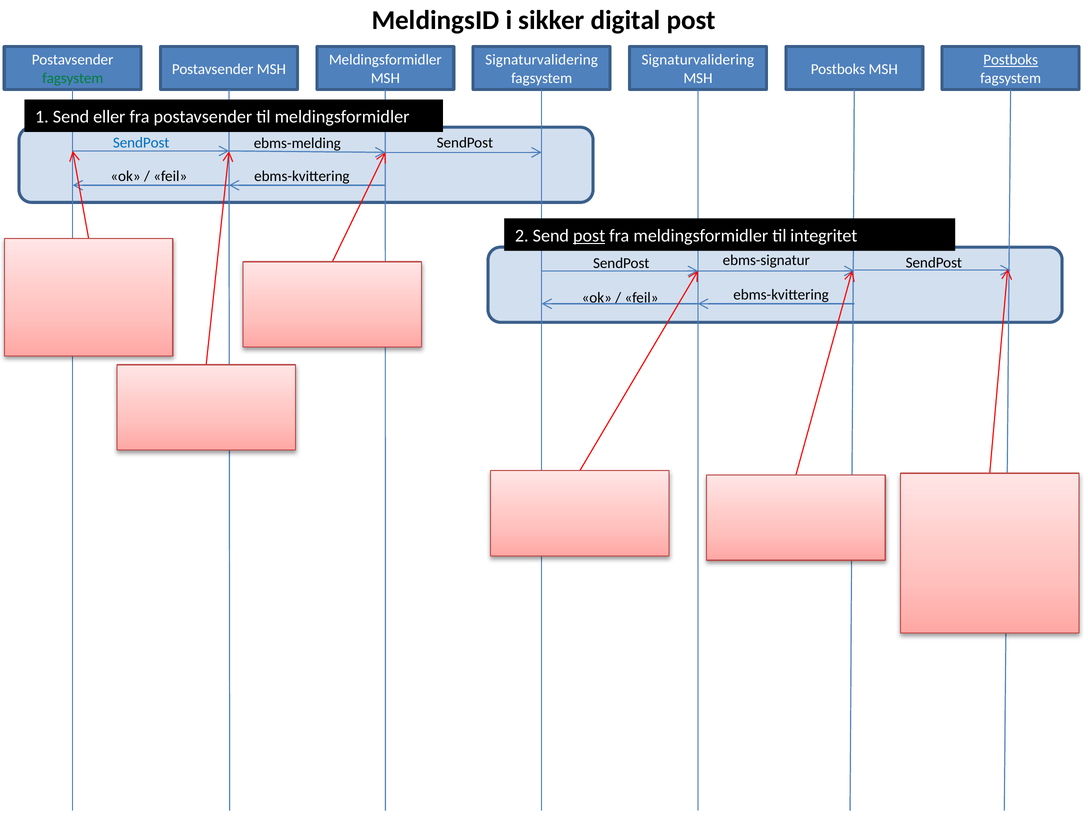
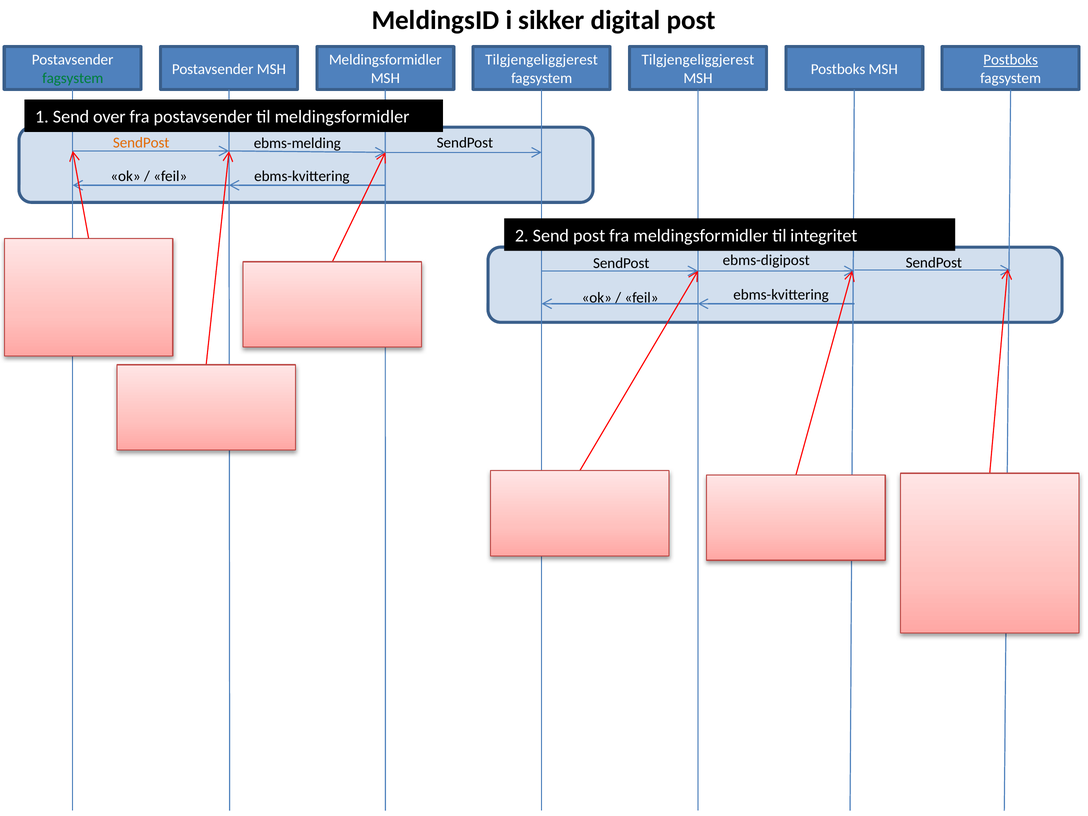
Signaturvalidering: Signaturvalidering -> Tilgjengeliggjerest (542, 60)
Signaturvalidering: Signaturvalidering -> Tilgjengeliggjerest (698, 60)
eller: eller -> over (109, 117)
SendPost colour: blue -> orange (141, 143)
post underline: present -> none (589, 236)
ebms-signatur: ebms-signatur -> ebms-digipost (766, 260)
